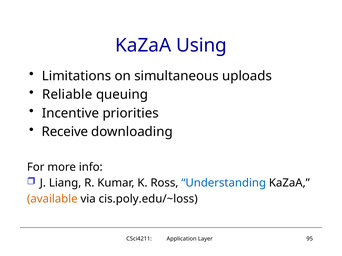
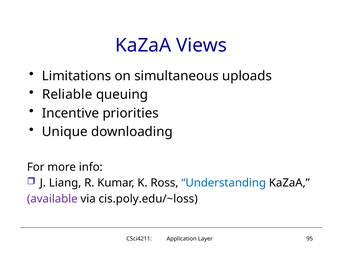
Using: Using -> Views (201, 45)
Receive: Receive -> Unique (65, 132)
available colour: orange -> purple (52, 199)
